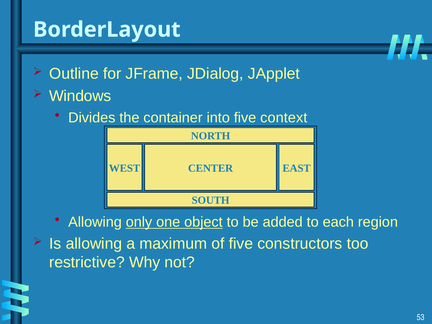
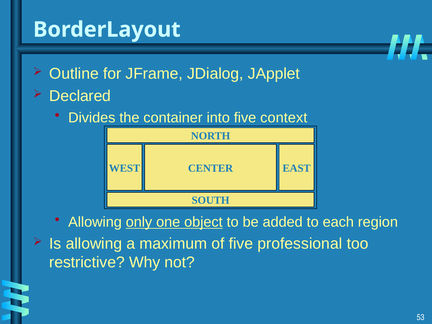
Windows: Windows -> Declared (80, 96)
constructors: constructors -> professional (300, 244)
